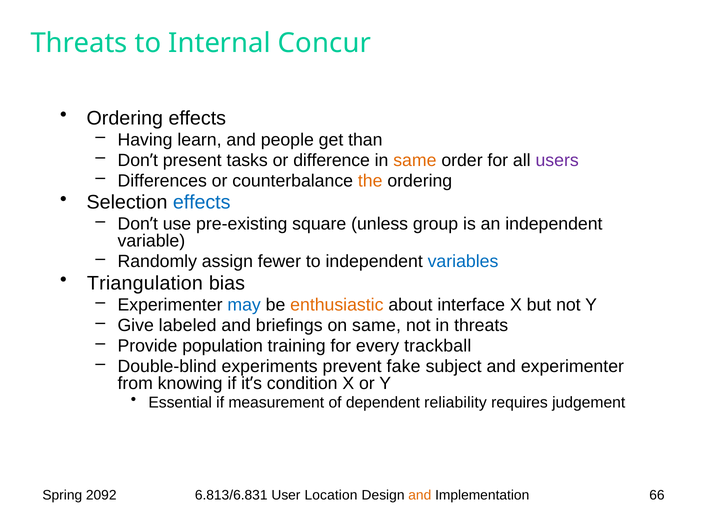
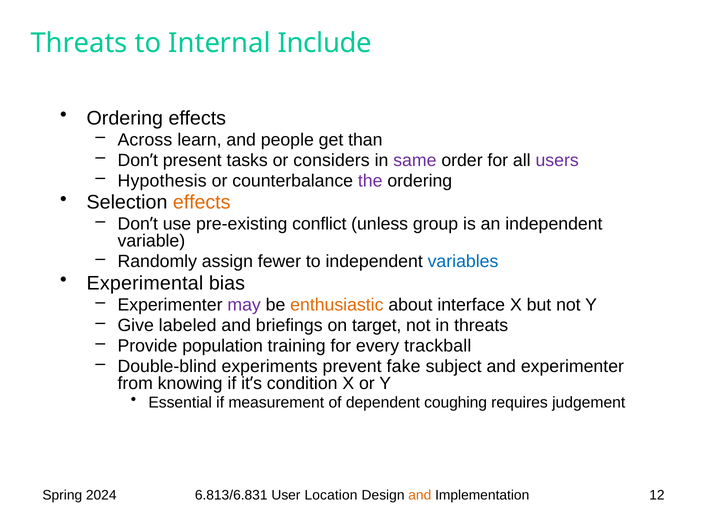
Concur: Concur -> Include (325, 43)
Having: Having -> Across (145, 140)
difference: difference -> considers (331, 160)
same colour: orange -> purple (415, 160)
Differences: Differences -> Hypothesis (162, 181)
the colour: orange -> purple (370, 181)
effects colour: blue -> orange (202, 203)
square: square -> conflict (319, 224)
Triangulation: Triangulation -> Experimental (145, 283)
may colour: blue -> purple (244, 305)
on same: same -> target (377, 325)
reliability: reliability -> coughing (456, 403)
2092: 2092 -> 2024 (101, 496)
66: 66 -> 12 (657, 496)
